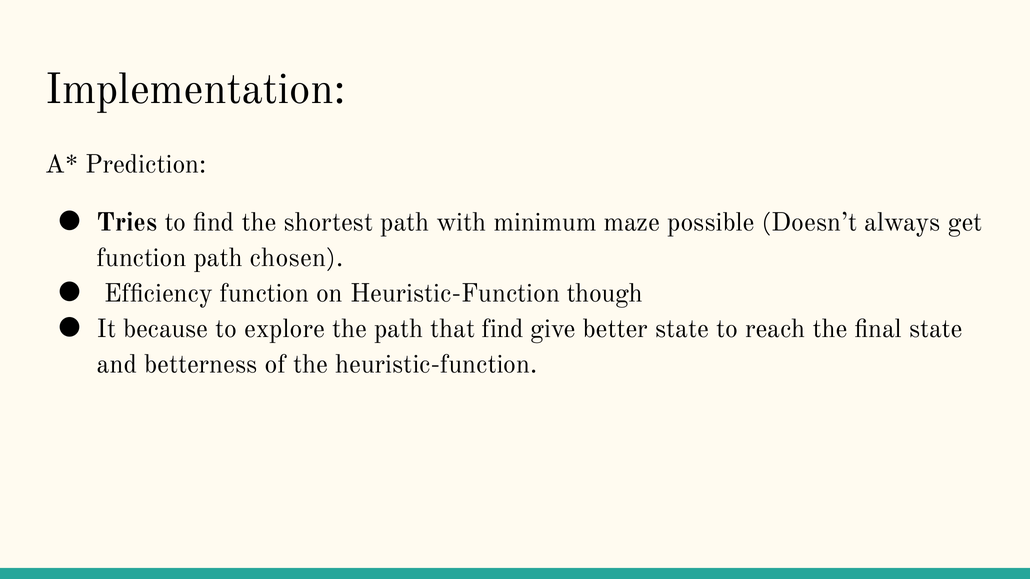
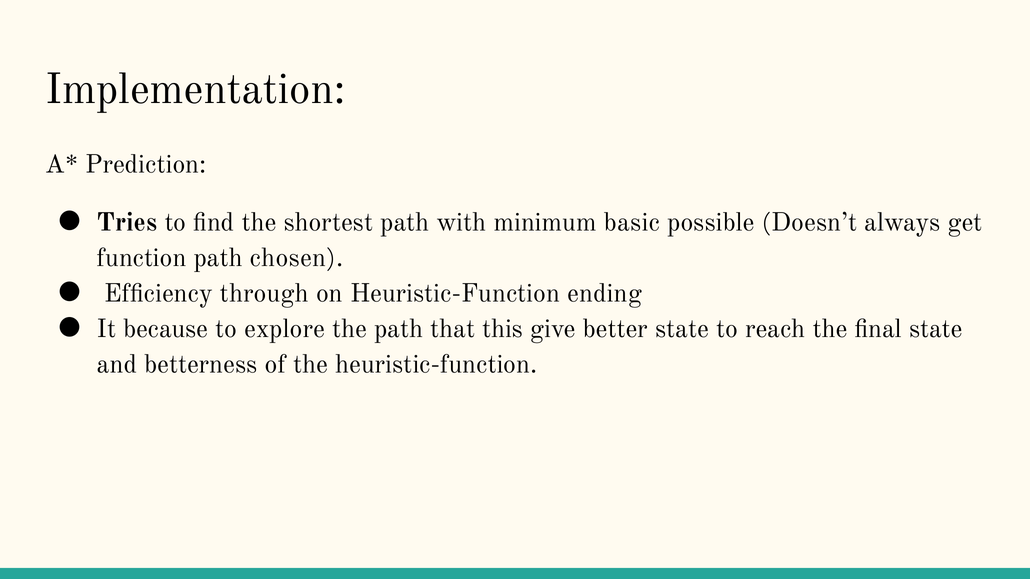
maze: maze -> basic (632, 223)
Efficiency function: function -> through (264, 294)
though: though -> ending (605, 294)
that find: find -> this (503, 329)
